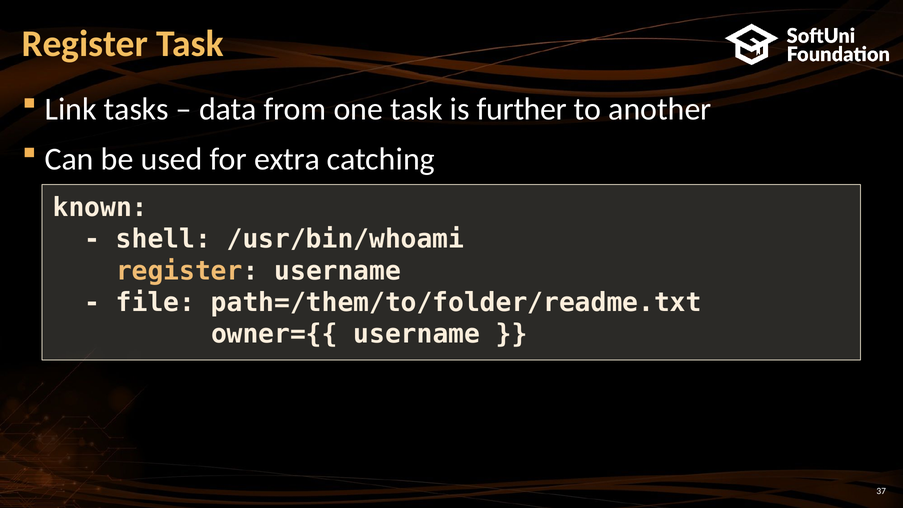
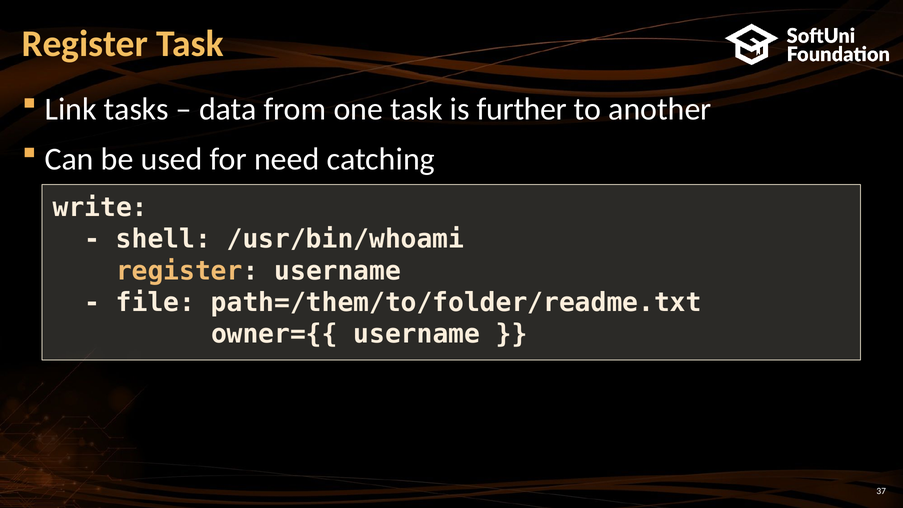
extra: extra -> need (287, 159)
known: known -> write (100, 208)
